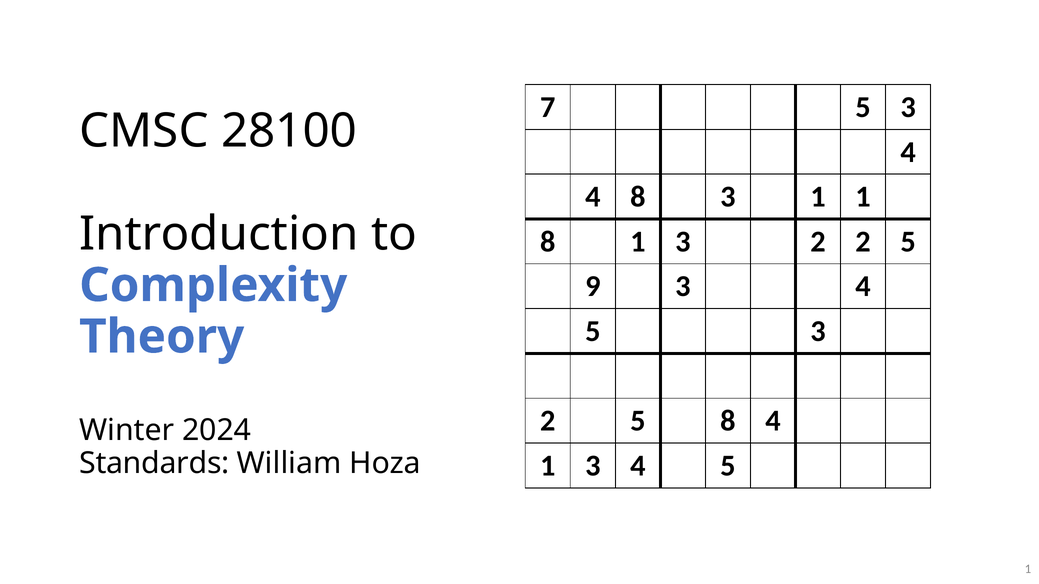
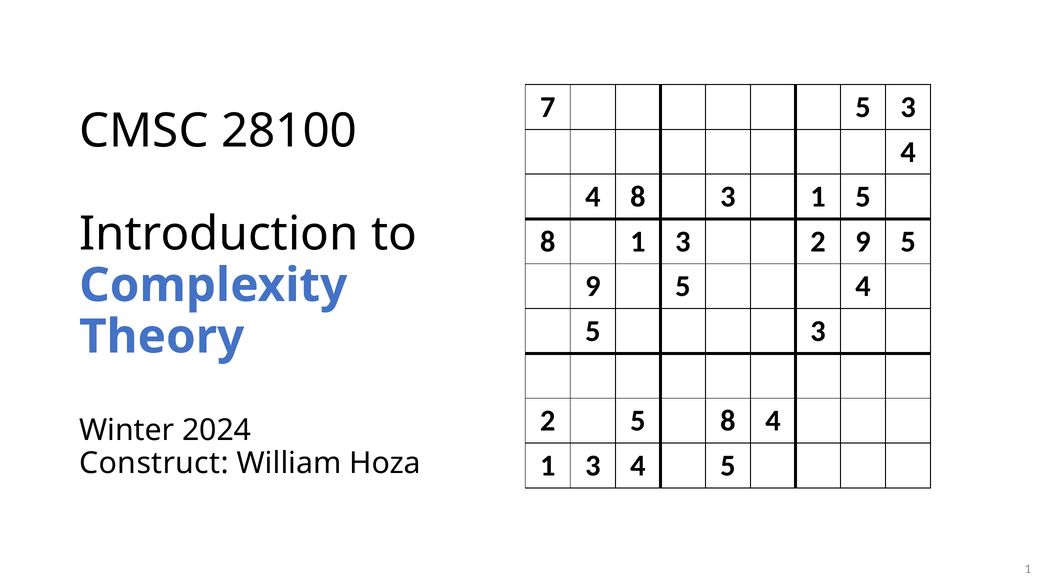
1 1: 1 -> 5 (863, 197)
2 2: 2 -> 9 (863, 242)
3: 3 -> 5 (683, 287)
Standards: Standards -> Construct (154, 463)
